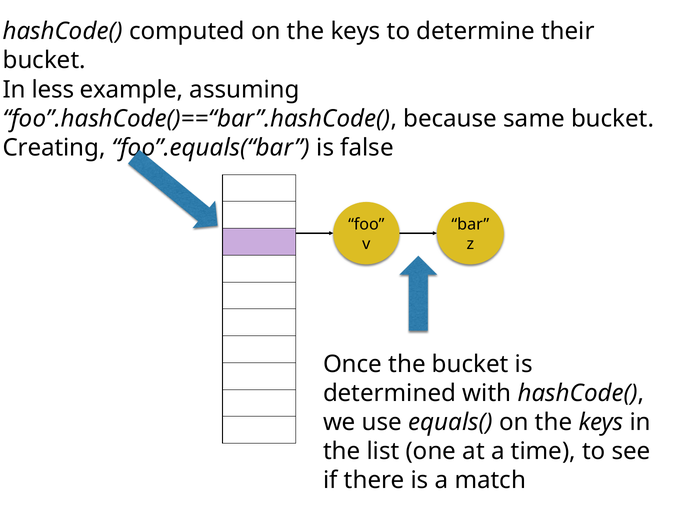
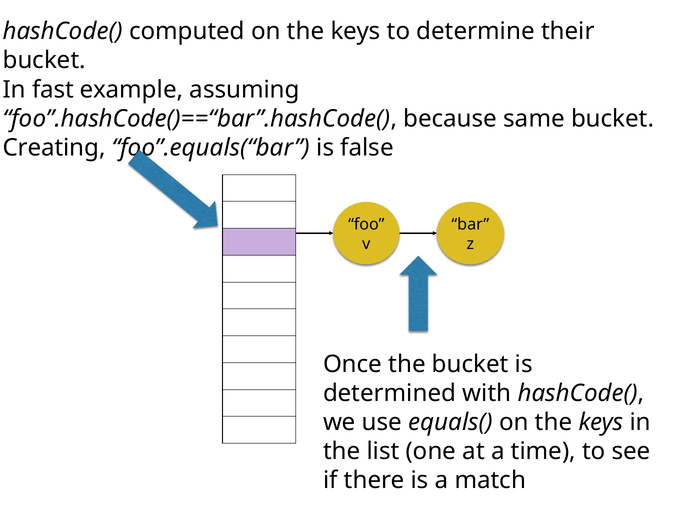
less: less -> fast (53, 90)
